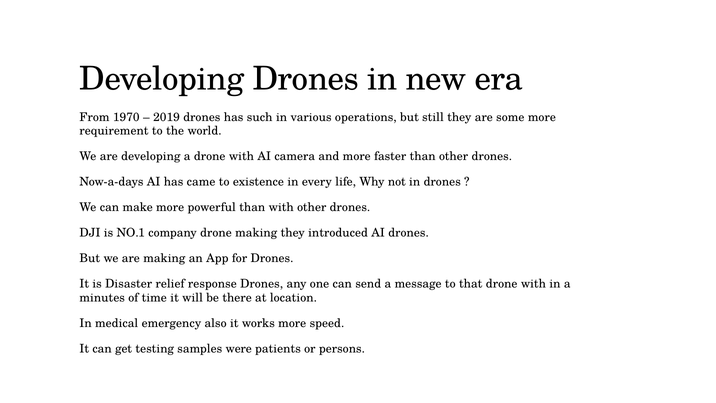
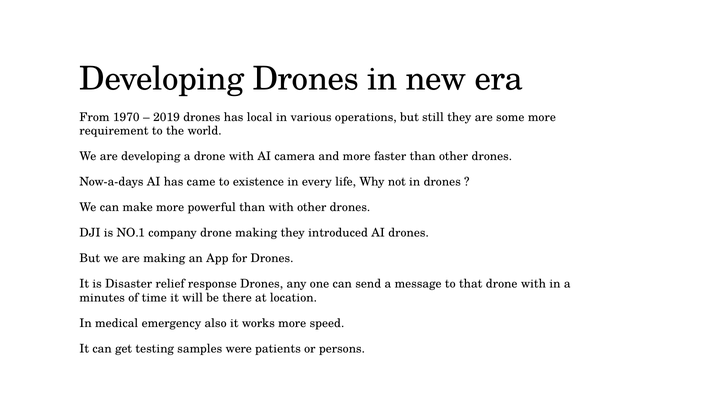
such: such -> local (260, 117)
